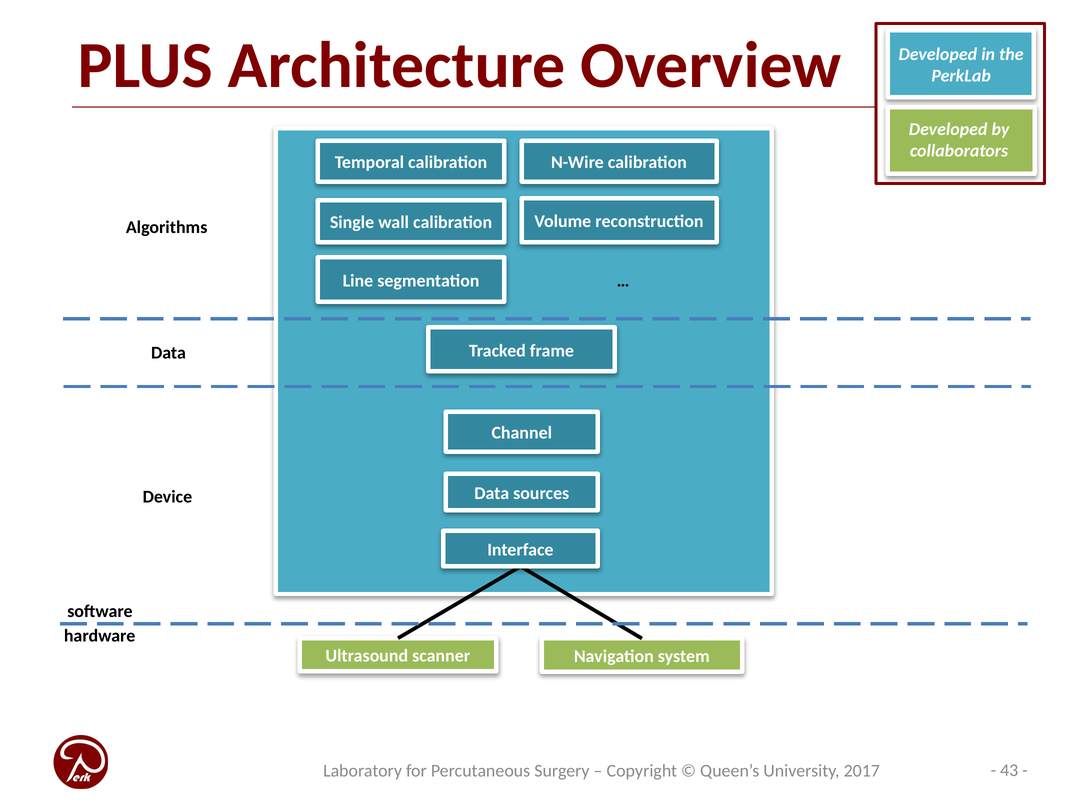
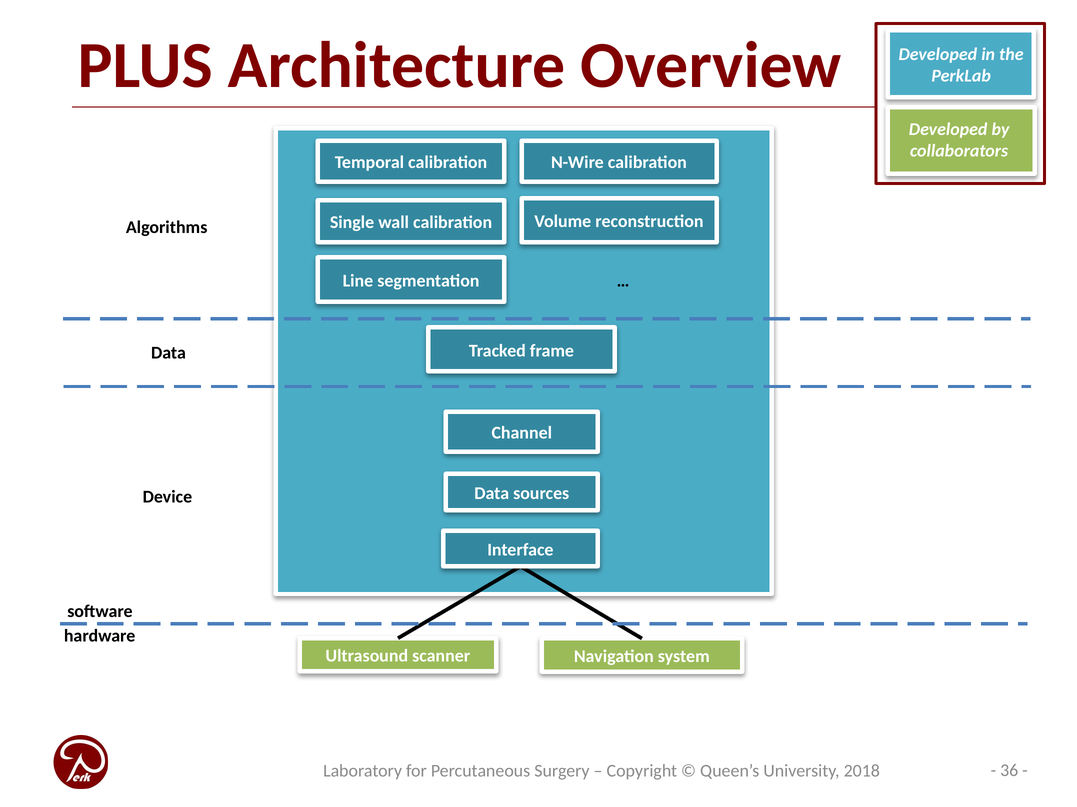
43: 43 -> 36 (1009, 771)
2017: 2017 -> 2018 (862, 771)
